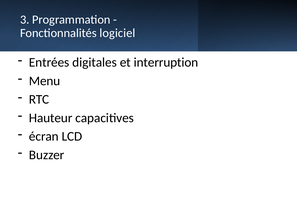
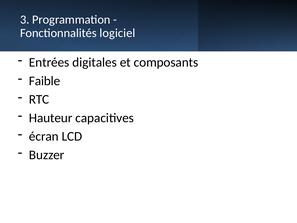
interruption: interruption -> composants (166, 62)
Menu: Menu -> Faible (45, 81)
